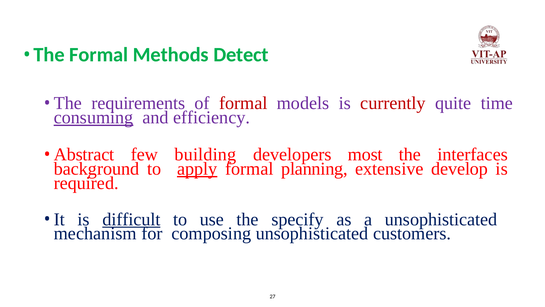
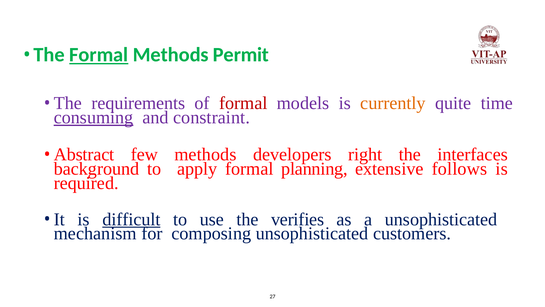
Formal underline: none -> present (99, 55)
Detect: Detect -> Permit (241, 55)
currently colour: red -> orange (393, 103)
efficiency: efficiency -> constraint (211, 117)
few building: building -> methods (205, 154)
most: most -> right (365, 154)
apply underline: present -> none (197, 169)
develop: develop -> follows (459, 169)
specify: specify -> verifies (298, 219)
